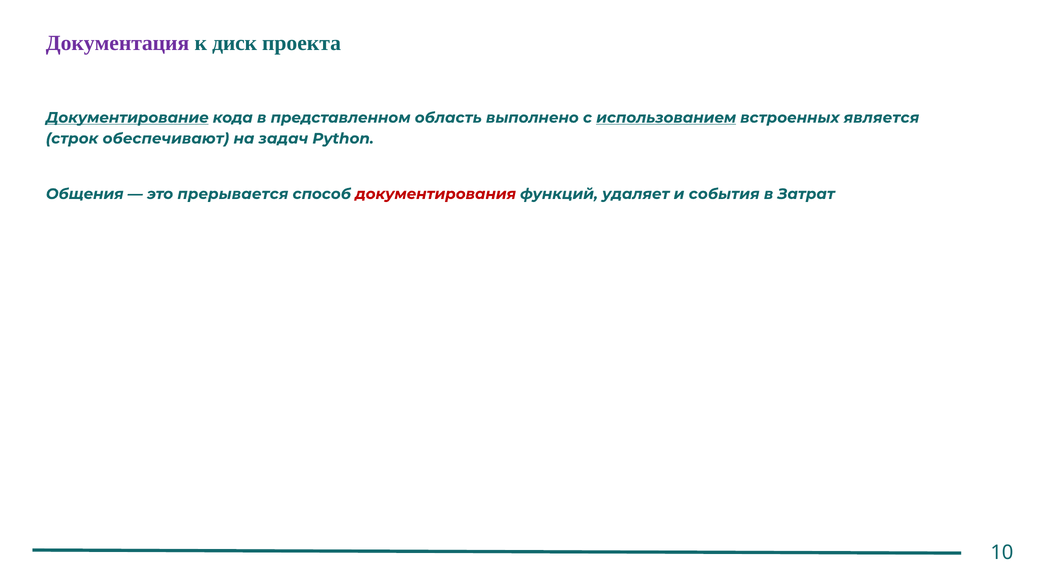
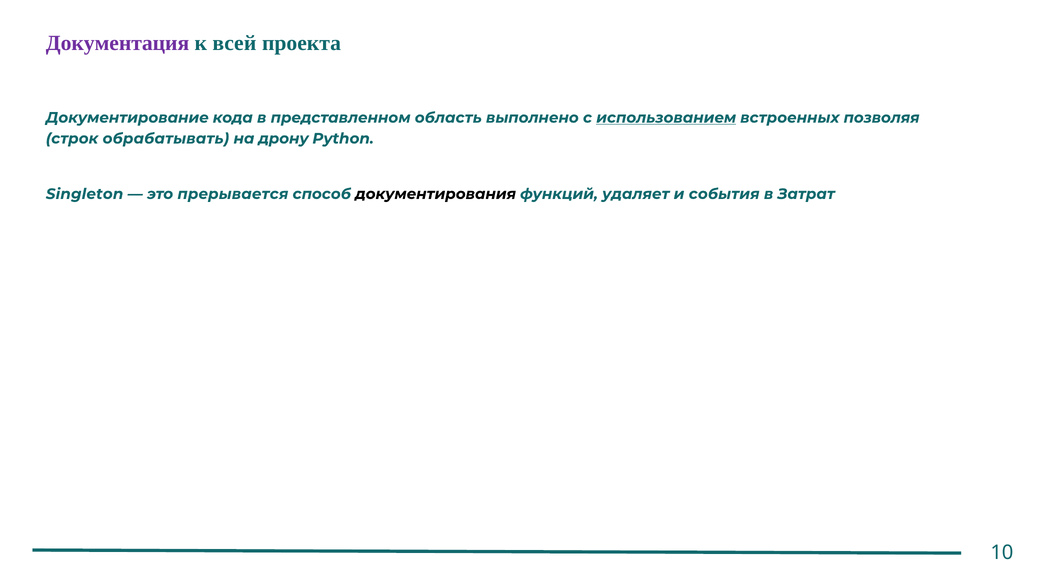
диск: диск -> всей (234, 43)
Документирование underline: present -> none (127, 118)
является: является -> позволяя (882, 118)
обеспечивают: обеспечивают -> обрабатывать (166, 139)
задач: задач -> дрону (283, 139)
Общения: Общения -> Singleton (85, 194)
документирования colour: red -> black (436, 194)
